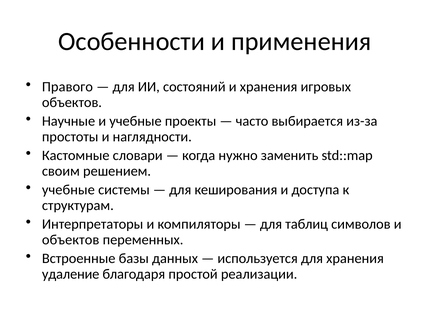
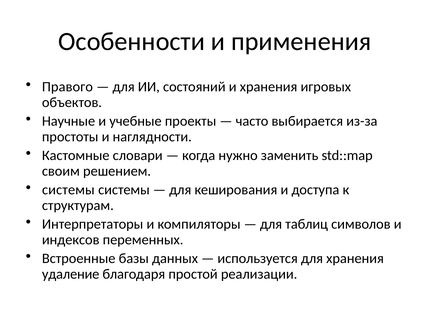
учебные: учебные -> системы (68, 190)
объектов: объектов -> индексов (71, 240)
